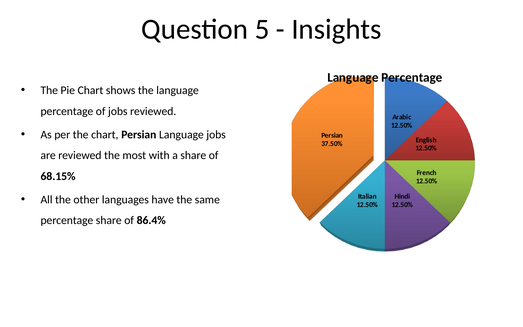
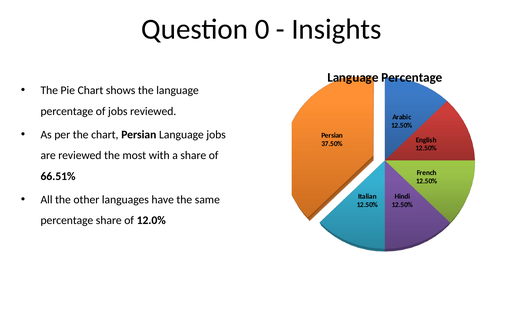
5: 5 -> 0 (262, 29)
68.15%: 68.15% -> 66.51% (58, 176)
86.4%: 86.4% -> 12.0% (151, 220)
